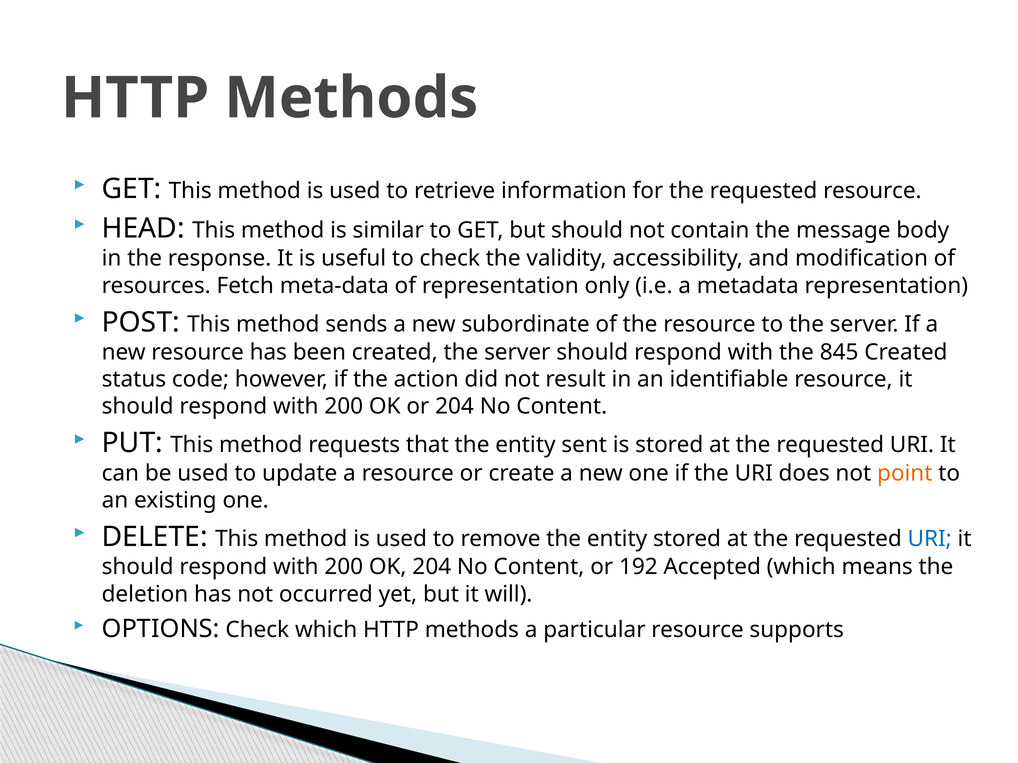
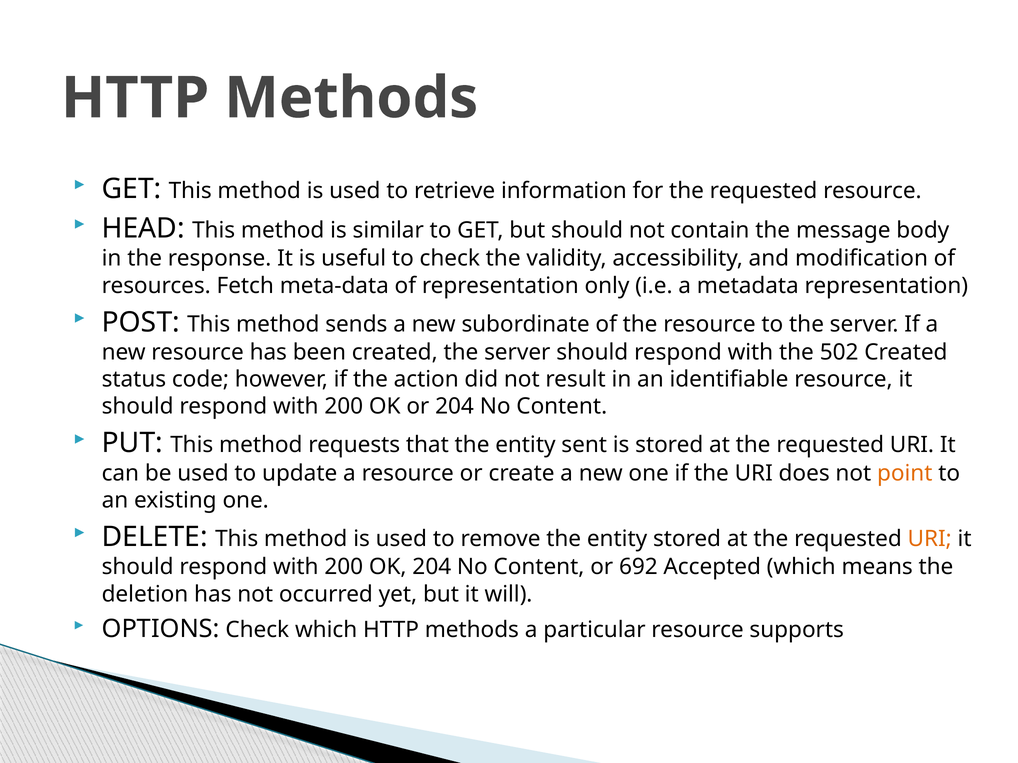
845: 845 -> 502 (839, 353)
URI colour: blue -> orange (930, 539)
192: 192 -> 692 (638, 567)
